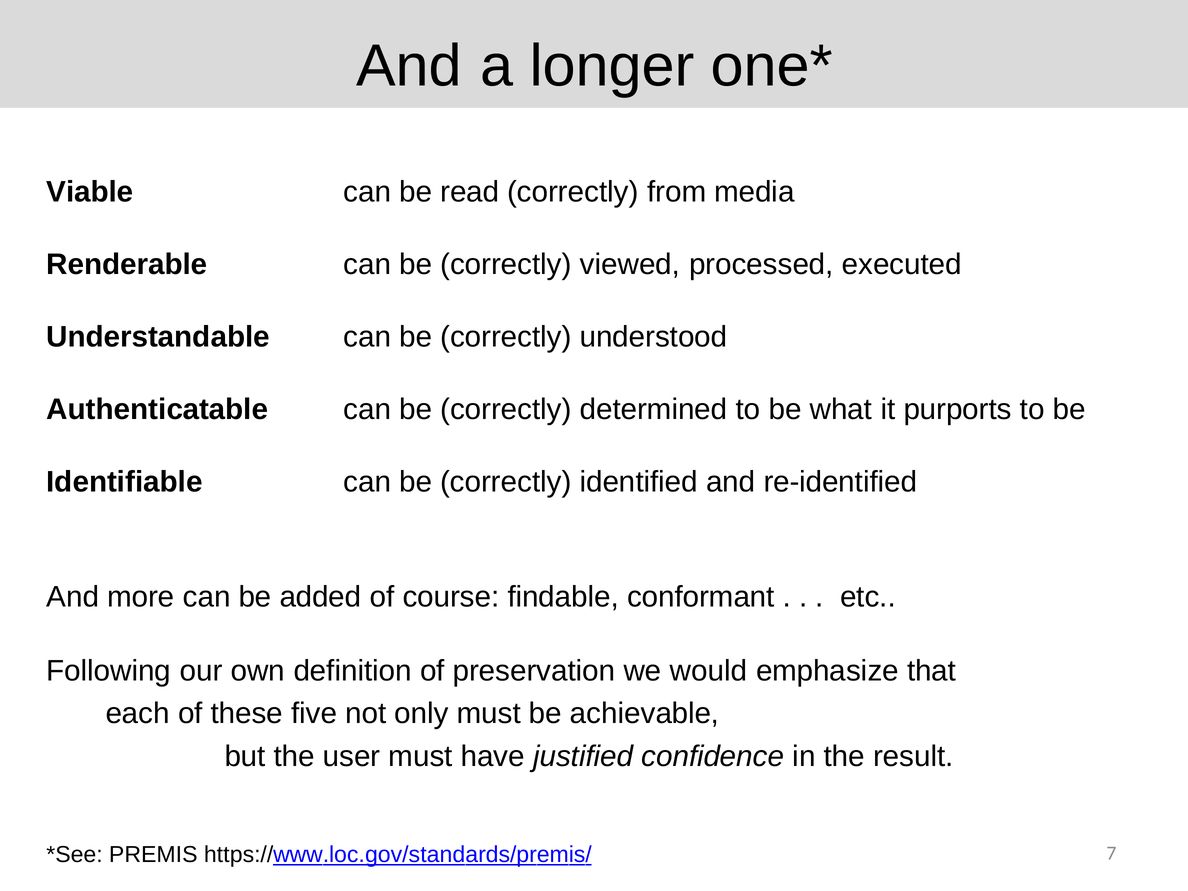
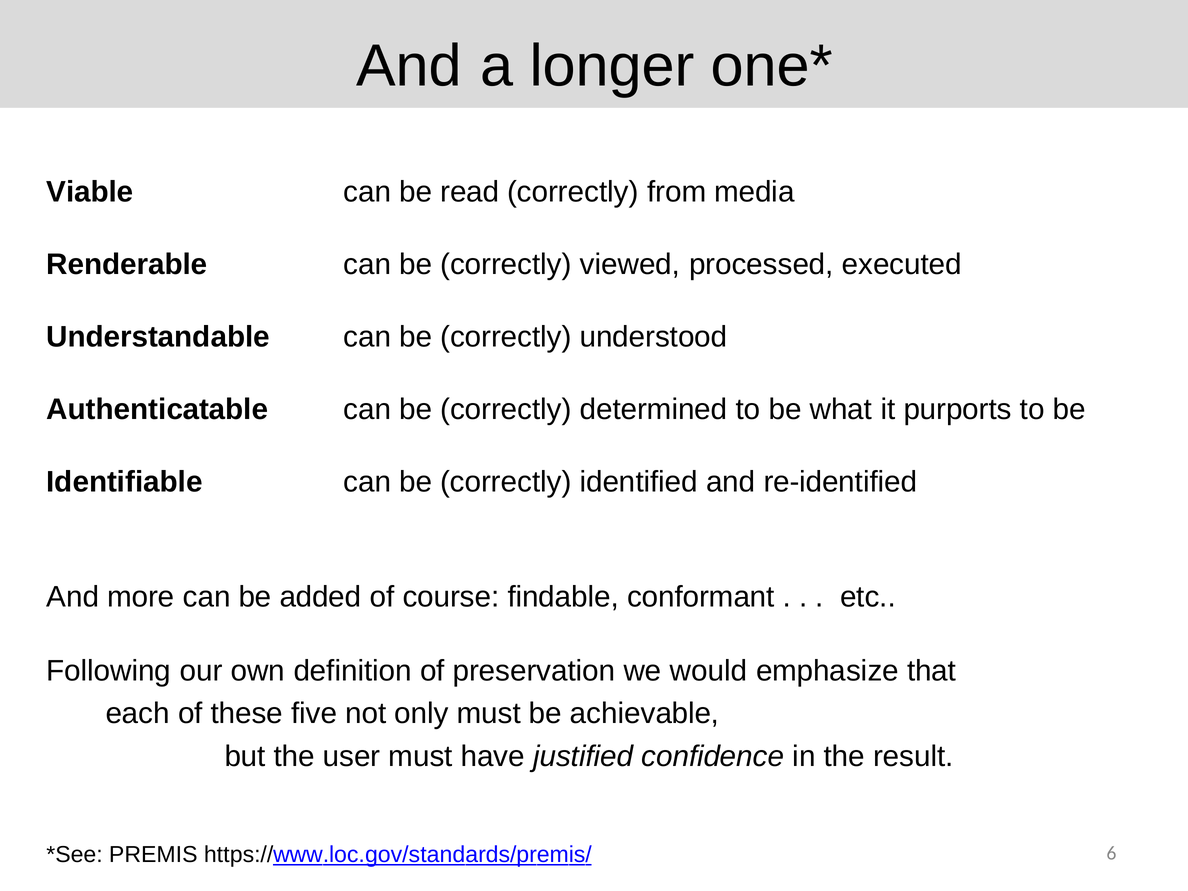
7: 7 -> 6 (1111, 853)
